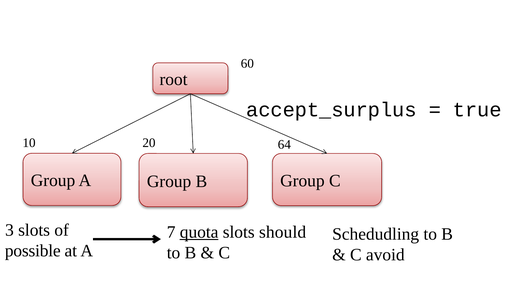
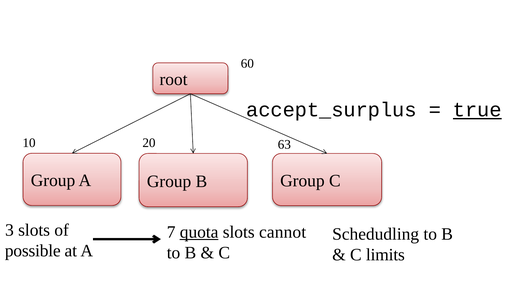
true underline: none -> present (477, 110)
64: 64 -> 63 (284, 145)
should: should -> cannot (283, 233)
avoid: avoid -> limits (385, 255)
